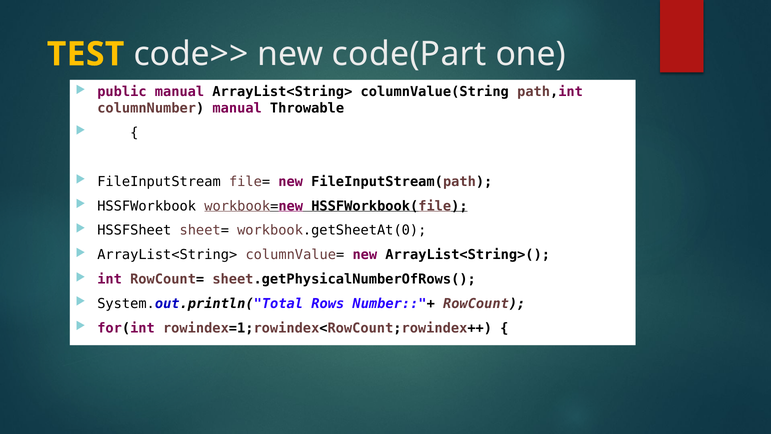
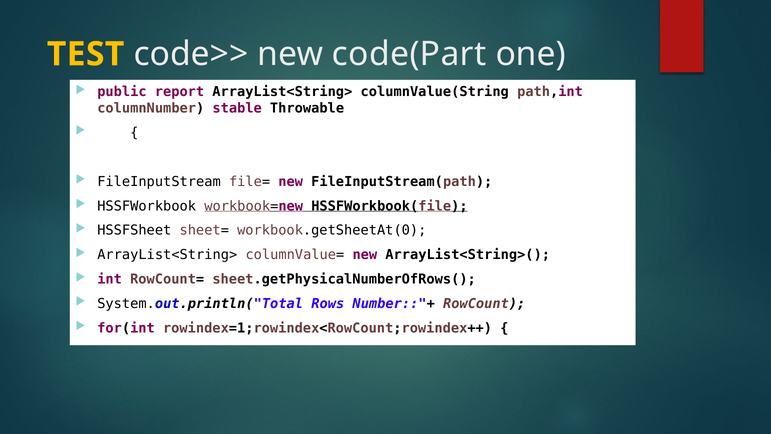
public manual: manual -> report (180, 92)
columnNumber manual: manual -> stable (237, 108)
